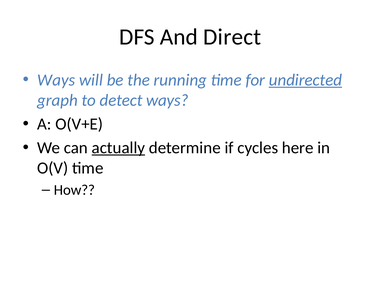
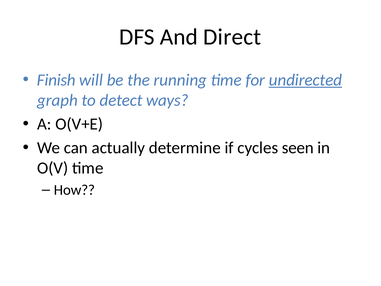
Ways: Ways -> Finish (56, 80)
actually underline: present -> none (118, 148)
here: here -> seen (298, 148)
